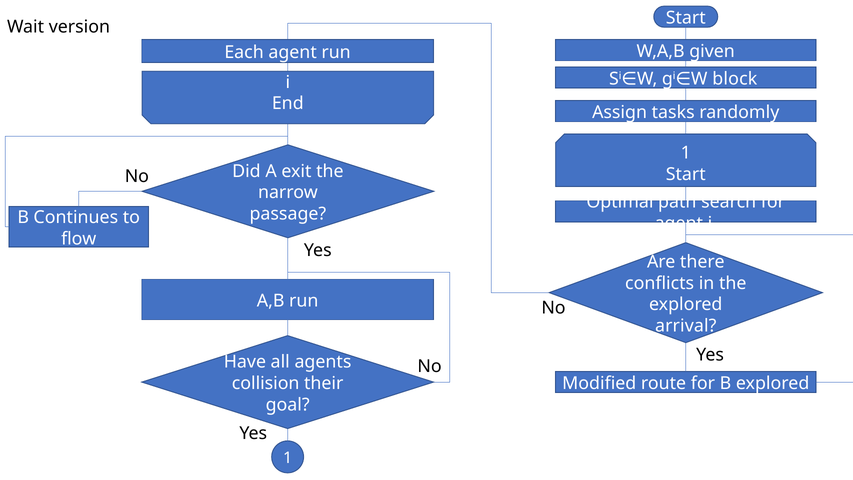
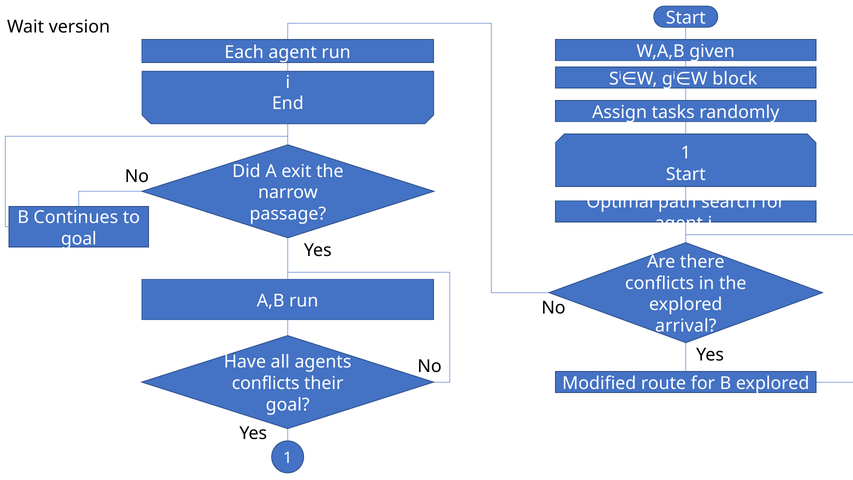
flow: flow -> goal (79, 239)
collision: collision -> conflicts (266, 383)
